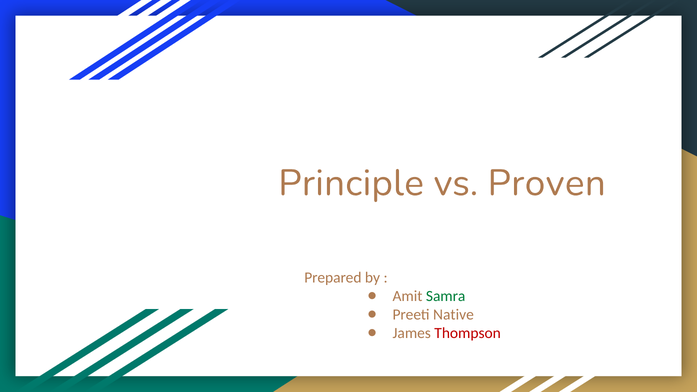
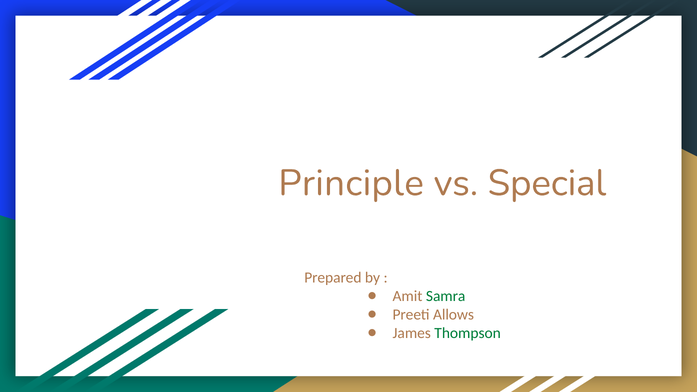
Proven: Proven -> Special (547, 183)
Native: Native -> Allows (454, 315)
Thompson colour: red -> green (468, 333)
